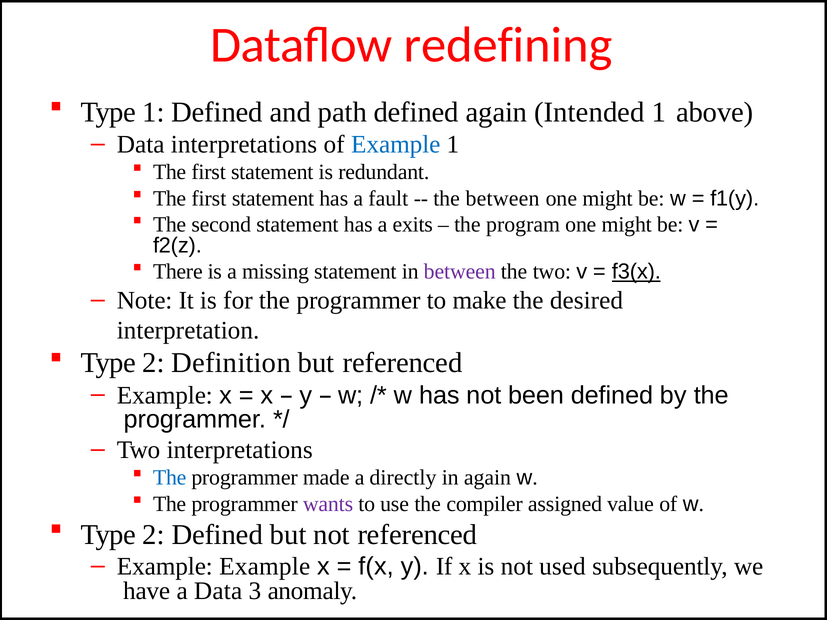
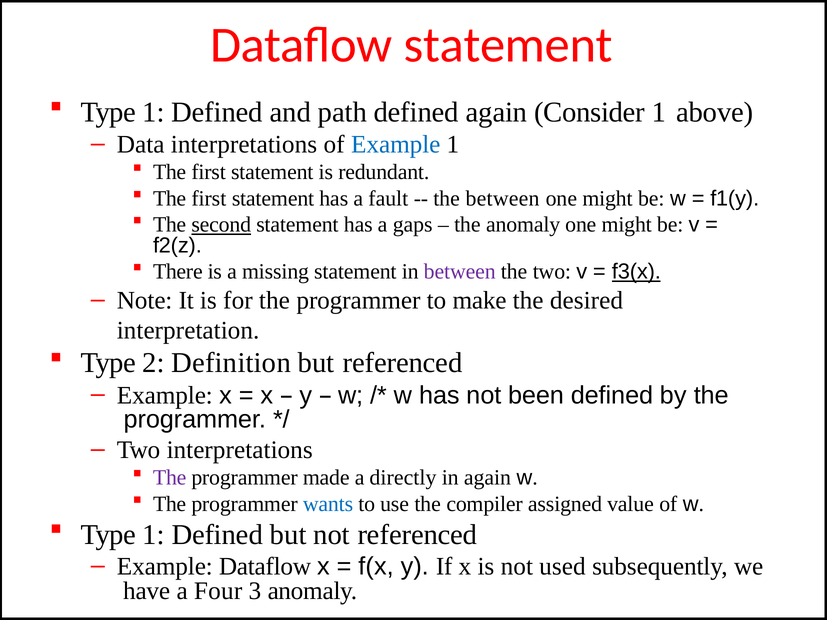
Dataflow redefining: redefining -> statement (508, 45)
Intended: Intended -> Consider (590, 112)
second underline: none -> present (221, 225)
exits: exits -> gaps (413, 225)
the program: program -> anomaly (523, 225)
The colour: blue -> purple (170, 478)
wants colour: purple -> blue (328, 504)
2: 2 -> 1 (153, 535)
Example Example: Example -> Dataflow (265, 567)
a Data: Data -> Four (218, 591)
